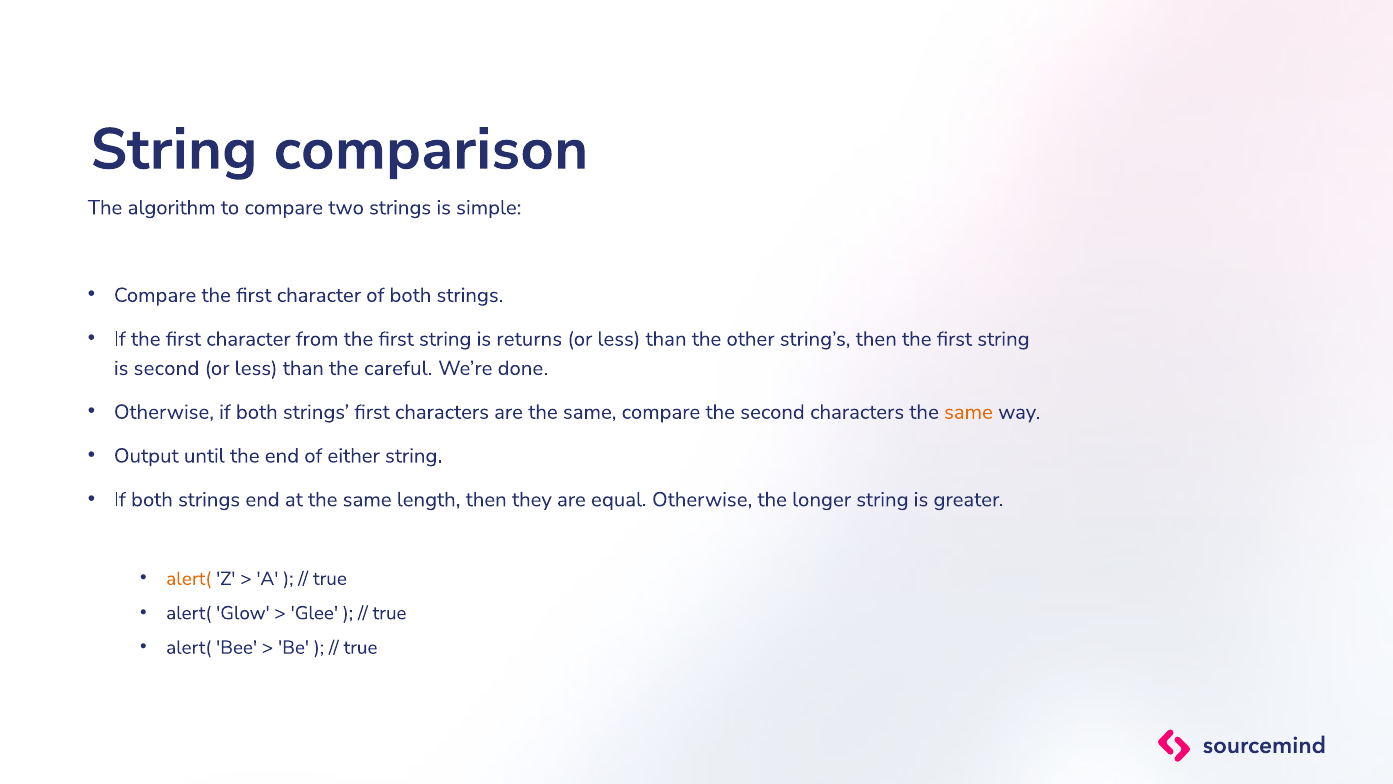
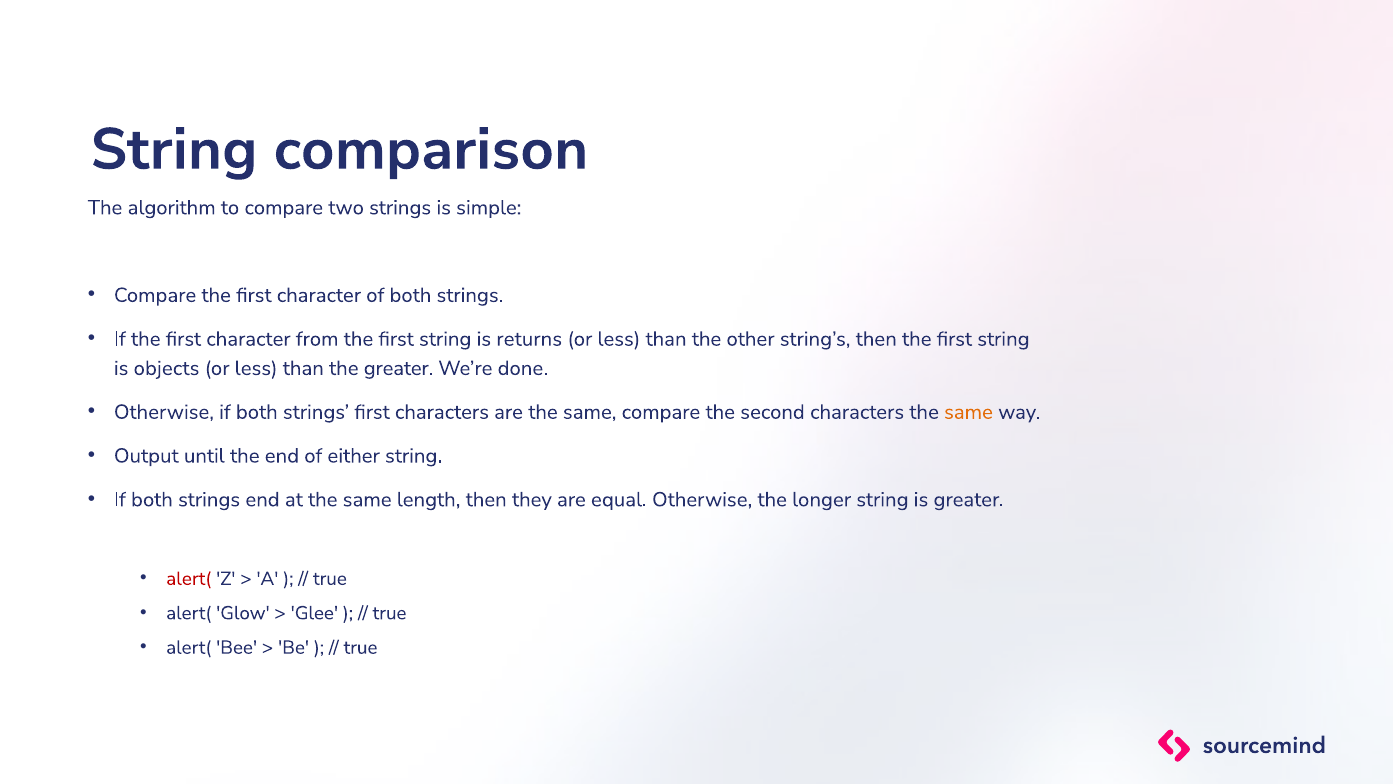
is second: second -> objects (166, 368)
the careful: careful -> greater (398, 368)
alert( colour: orange -> red (189, 578)
